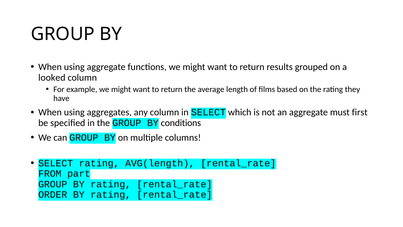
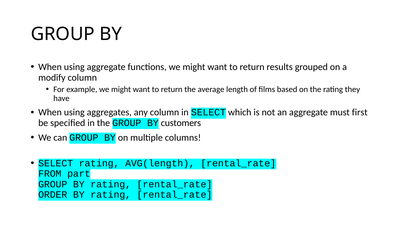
looked: looked -> modify (52, 77)
conditions: conditions -> customers (181, 123)
